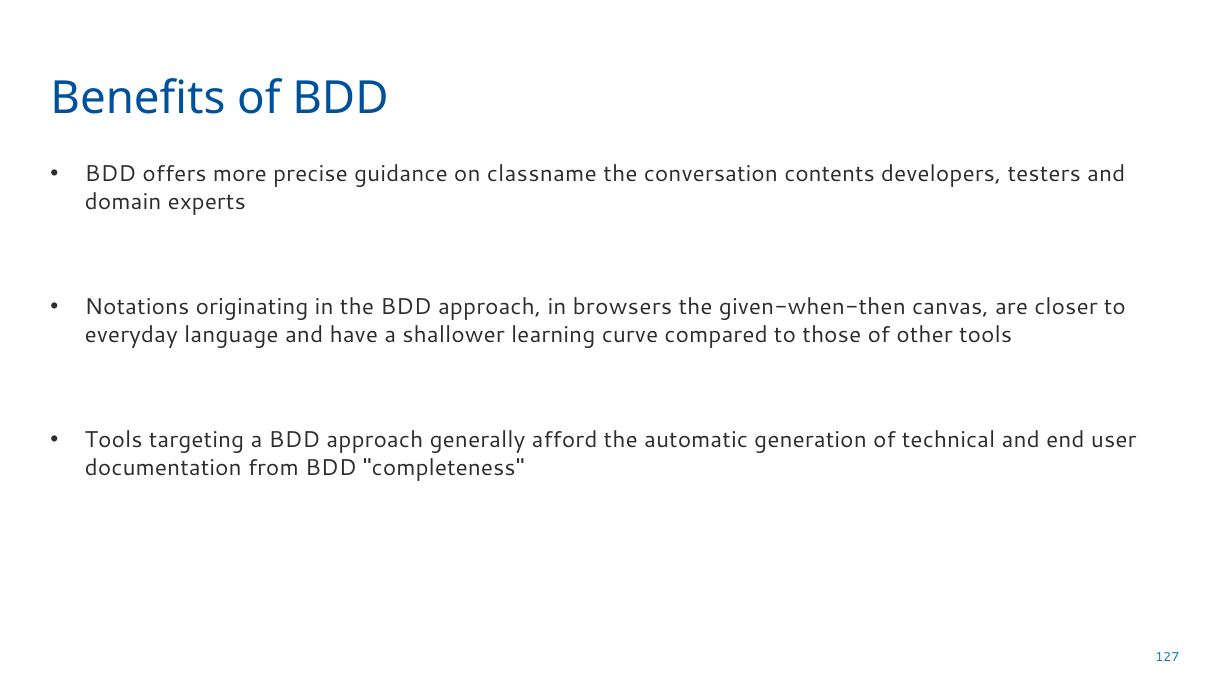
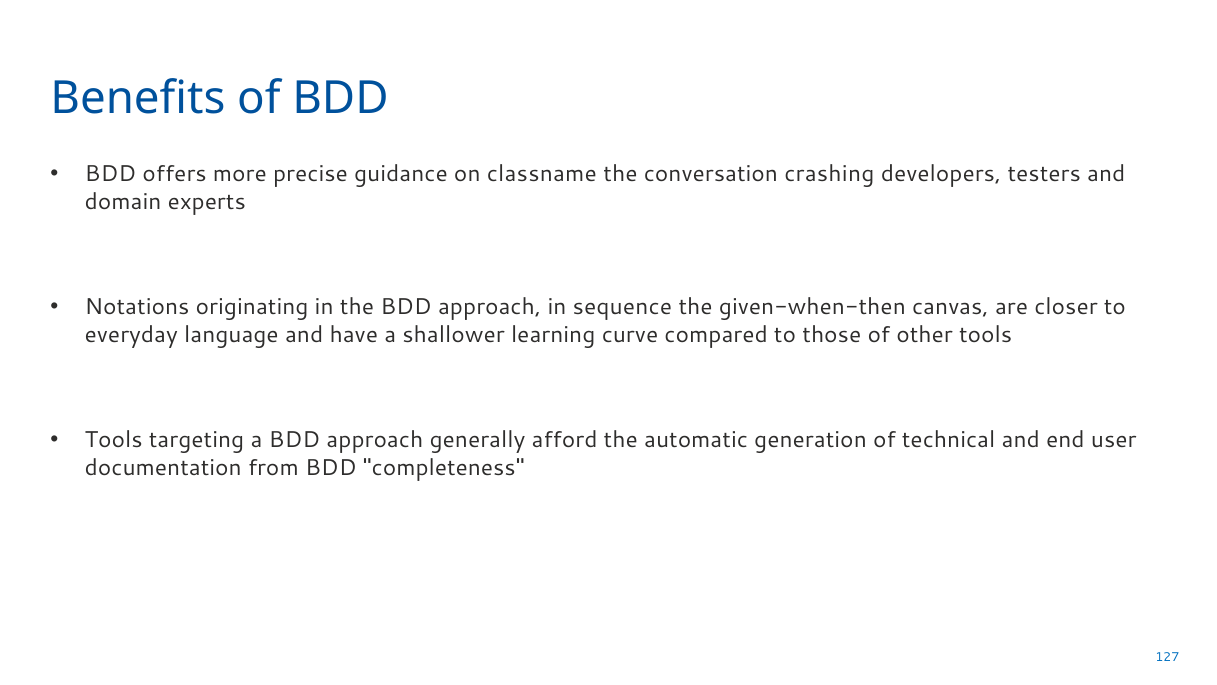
contents: contents -> crashing (829, 174)
browsers: browsers -> sequence (622, 307)
